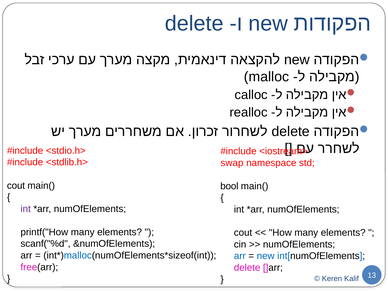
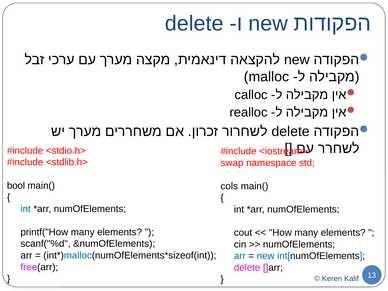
cout: cout -> bool (16, 186)
bool: bool -> cols (229, 186)
int colour: purple -> blue (26, 209)
